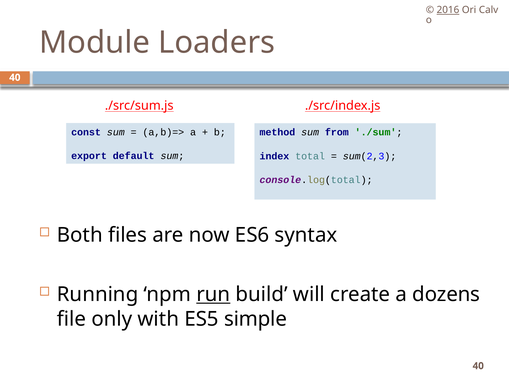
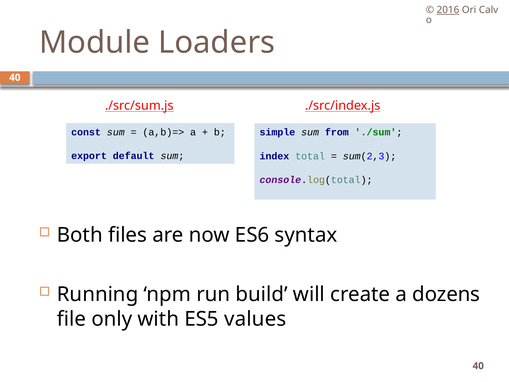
method: method -> simple (277, 132)
run underline: present -> none (213, 294)
simple: simple -> values (255, 319)
